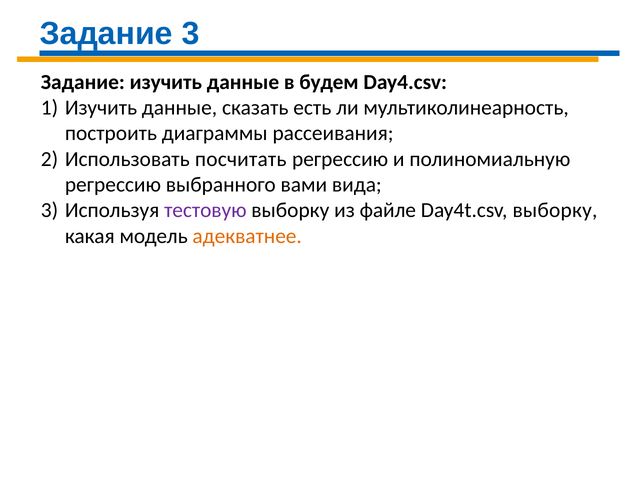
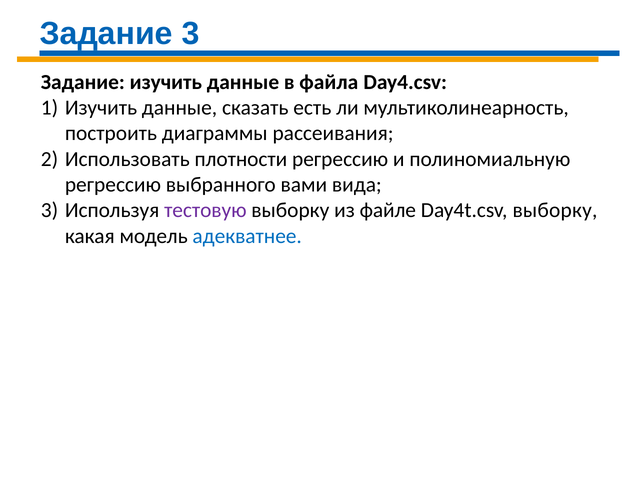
будем: будем -> файла (329, 82)
посчитать: посчитать -> плотности (241, 159)
адекватнее colour: orange -> blue (247, 236)
